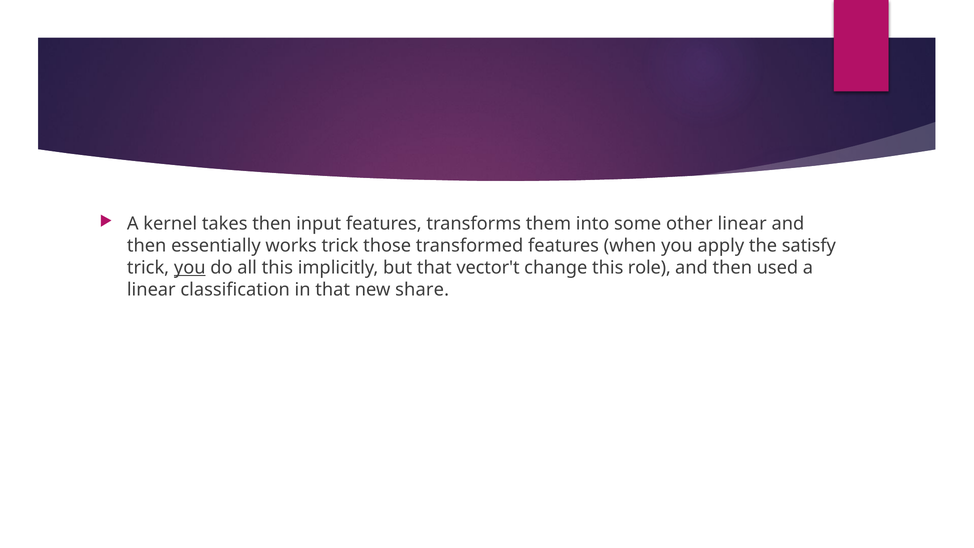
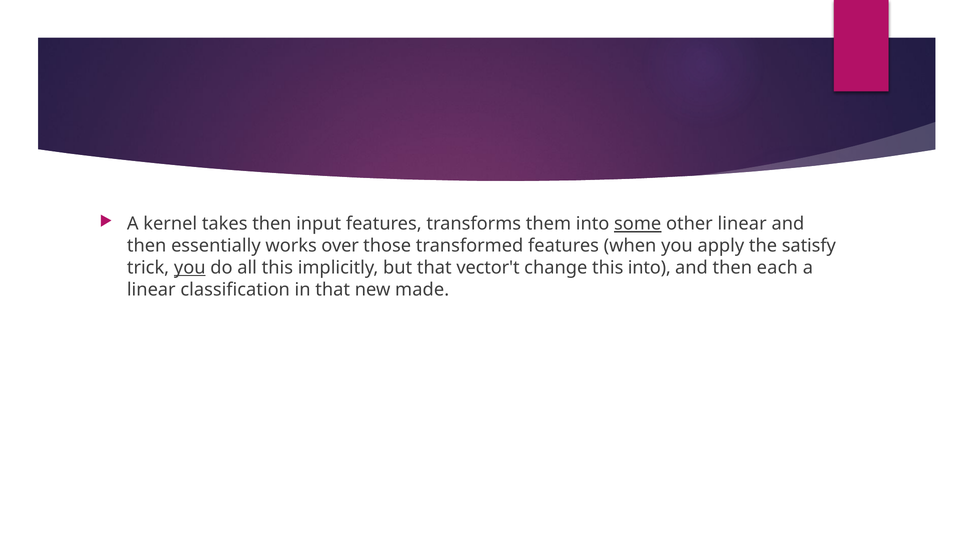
some underline: none -> present (638, 224)
works trick: trick -> over (340, 246)
this role: role -> into (649, 268)
used: used -> each (777, 268)
share: share -> made (422, 290)
